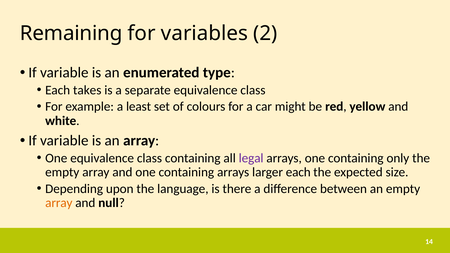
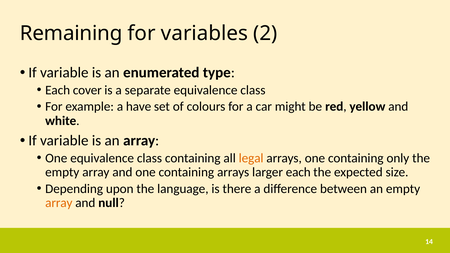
takes: takes -> cover (87, 90)
least: least -> have (139, 107)
legal colour: purple -> orange (251, 158)
